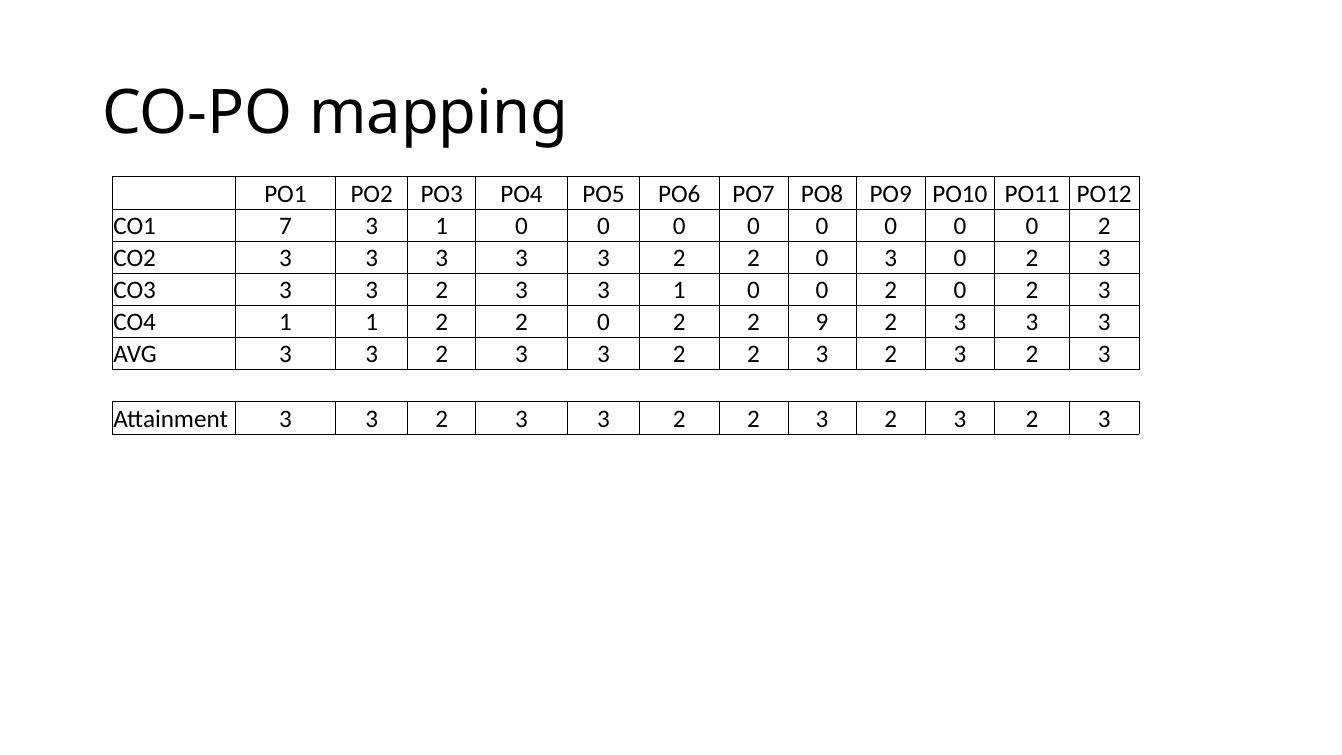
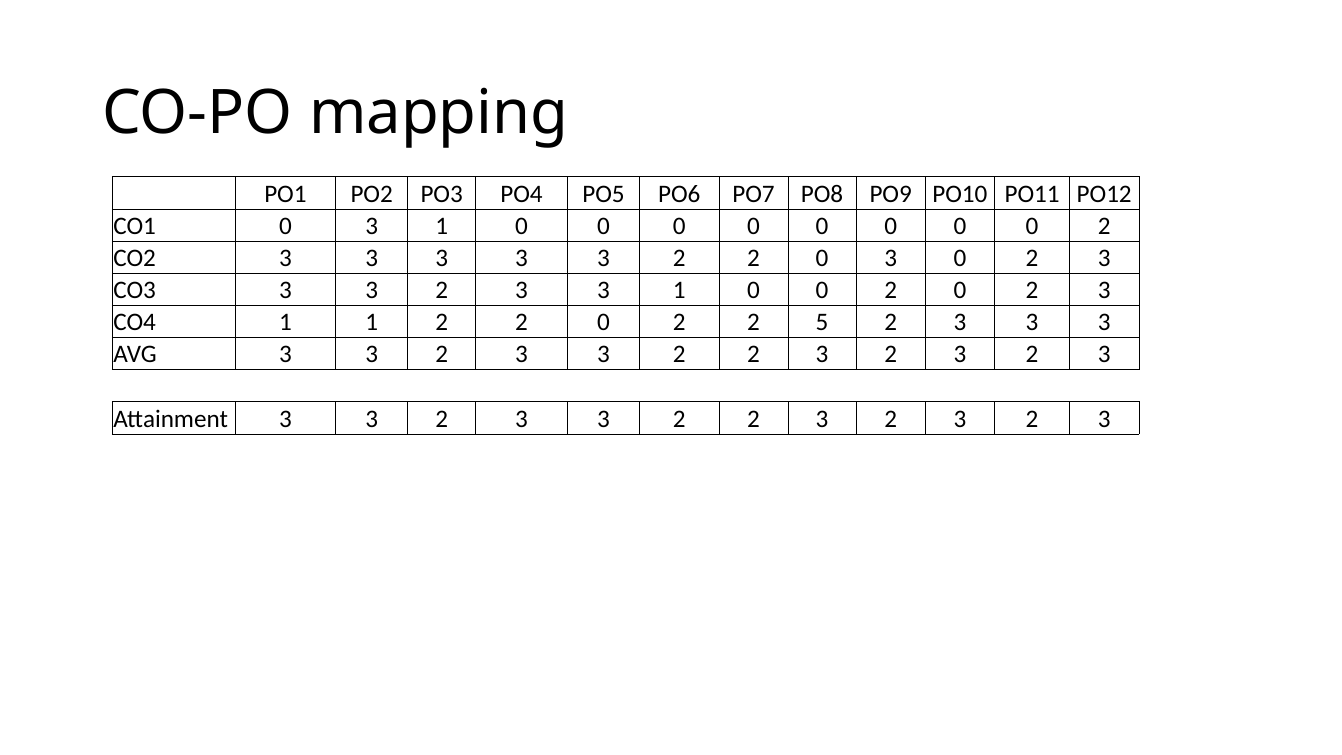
CO1 7: 7 -> 0 (285, 226)
9: 9 -> 5 (822, 322)
